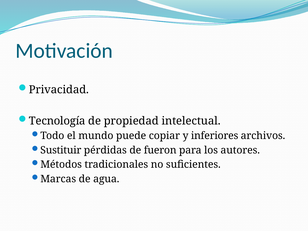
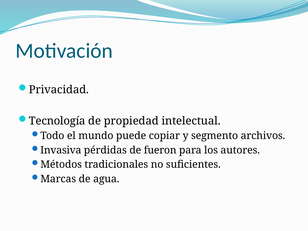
inferiores: inferiores -> segmento (215, 136)
Sustituir: Sustituir -> Invasiva (61, 150)
